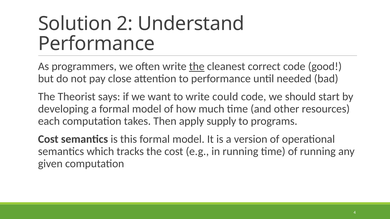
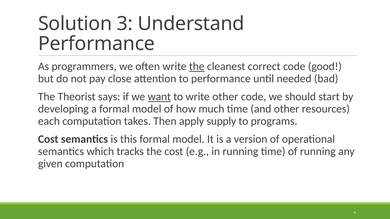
2: 2 -> 3 (125, 24)
want underline: none -> present (159, 97)
write could: could -> other (225, 97)
